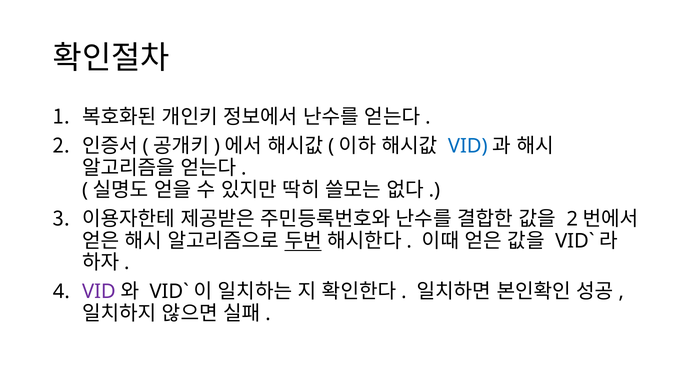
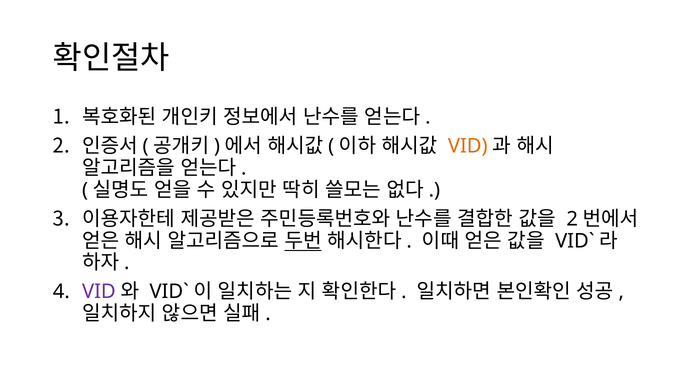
VID colour: blue -> orange (468, 146)
